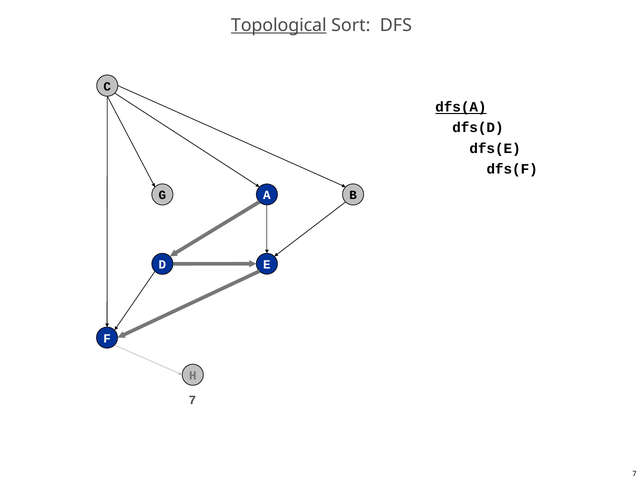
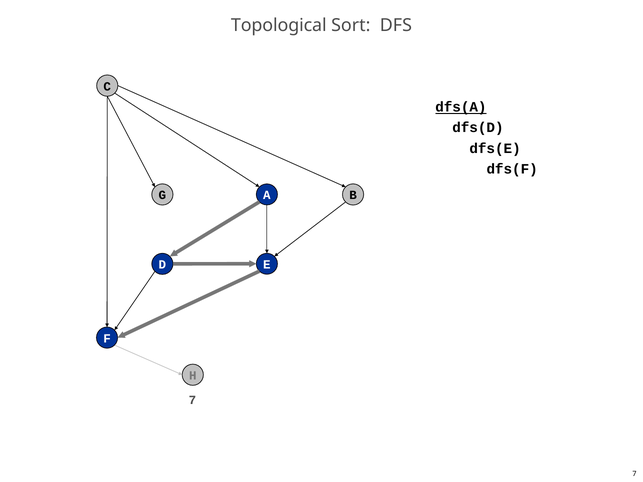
Topological underline: present -> none (279, 25)
